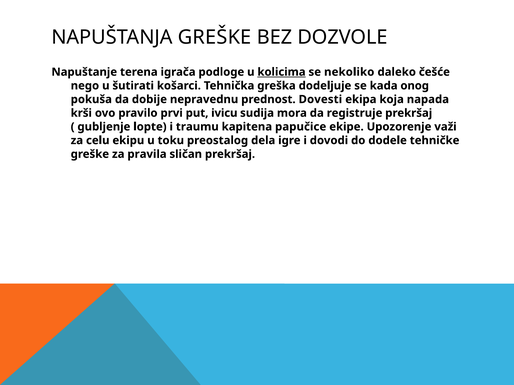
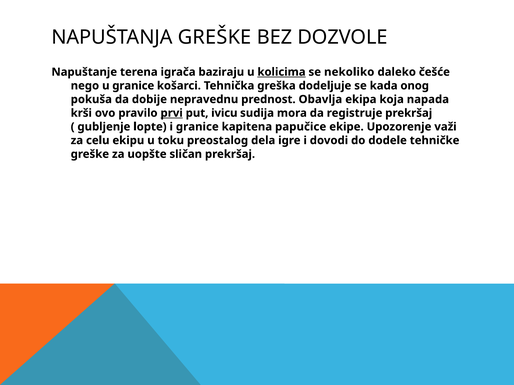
podloge: podloge -> baziraju (221, 72)
u šutirati: šutirati -> granice (133, 86)
Dovesti: Dovesti -> Obavlja (320, 99)
prvi underline: none -> present (172, 113)
i traumu: traumu -> granice (197, 127)
pravila: pravila -> uopšte (147, 154)
